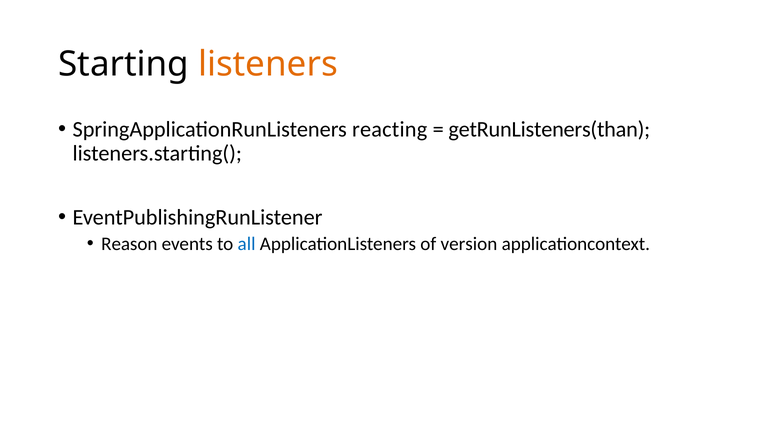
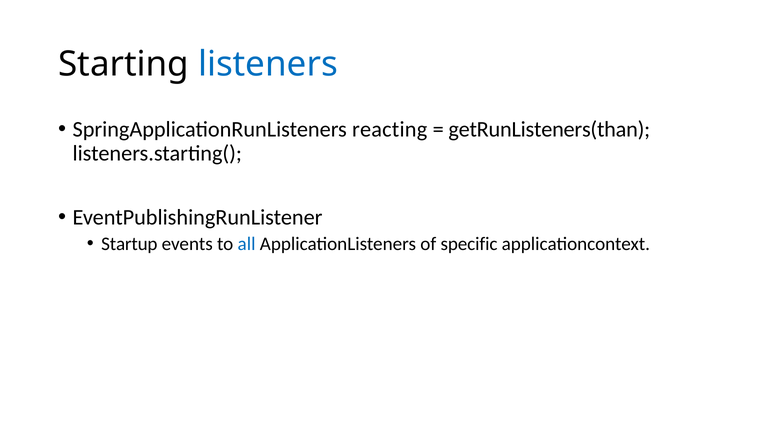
listeners colour: orange -> blue (268, 64)
Reason: Reason -> Startup (129, 244)
version: version -> specific (469, 244)
